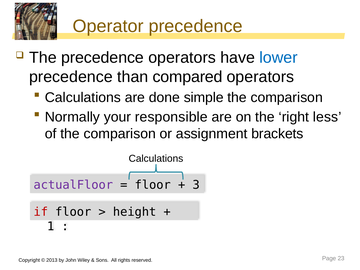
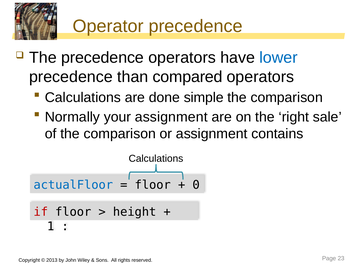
your responsible: responsible -> assignment (171, 117)
less: less -> sale (327, 117)
brackets: brackets -> contains (277, 134)
actualFloor colour: purple -> blue (73, 185)
3: 3 -> 0 (196, 185)
